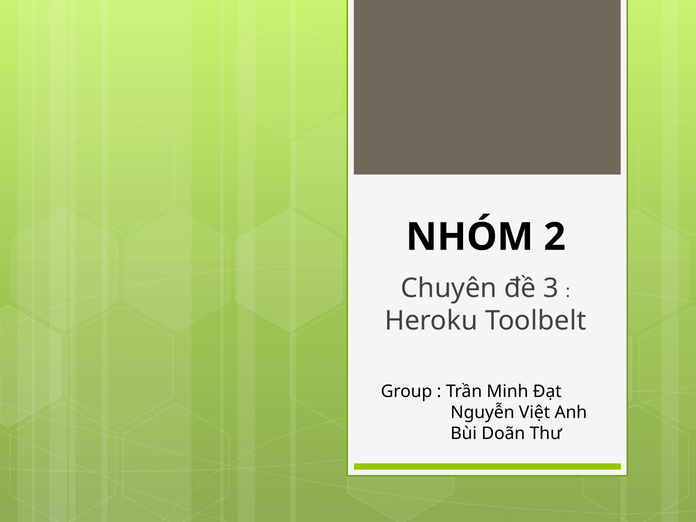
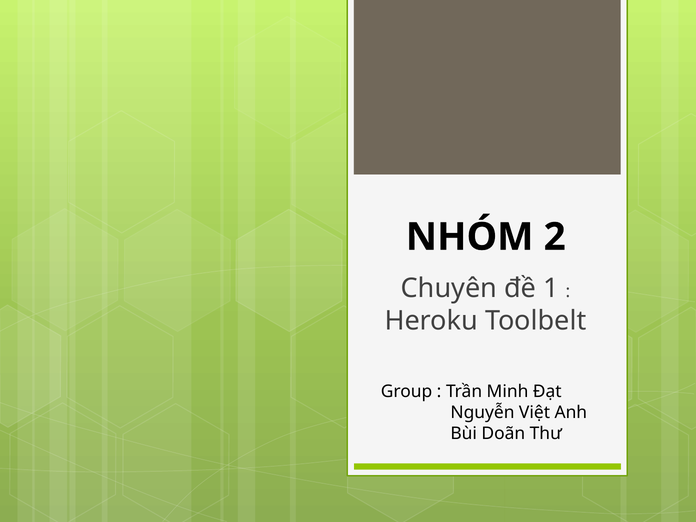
3: 3 -> 1 (551, 288)
